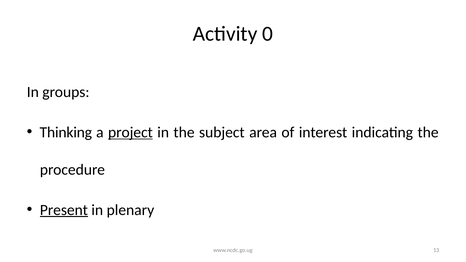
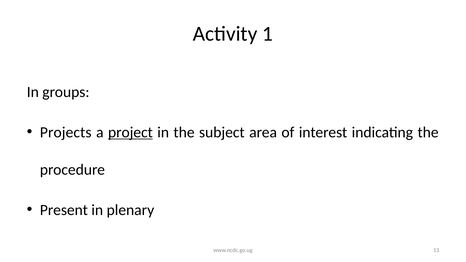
0: 0 -> 1 (268, 34)
Thinking: Thinking -> Projects (66, 132)
Present underline: present -> none (64, 210)
